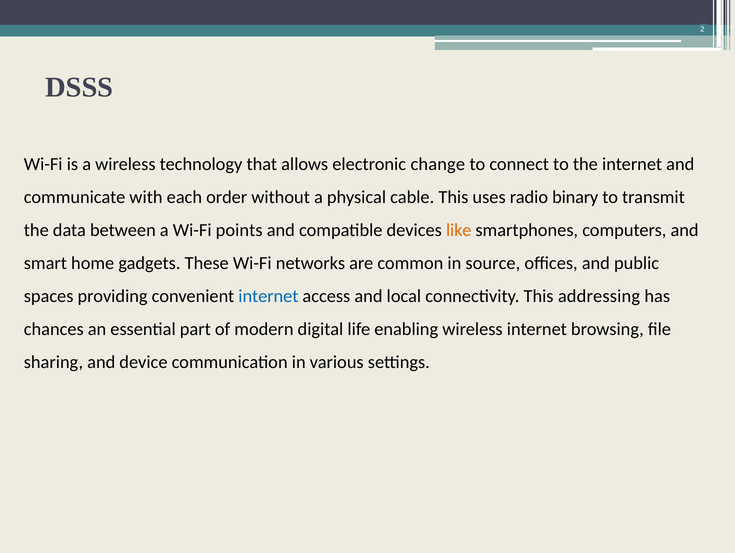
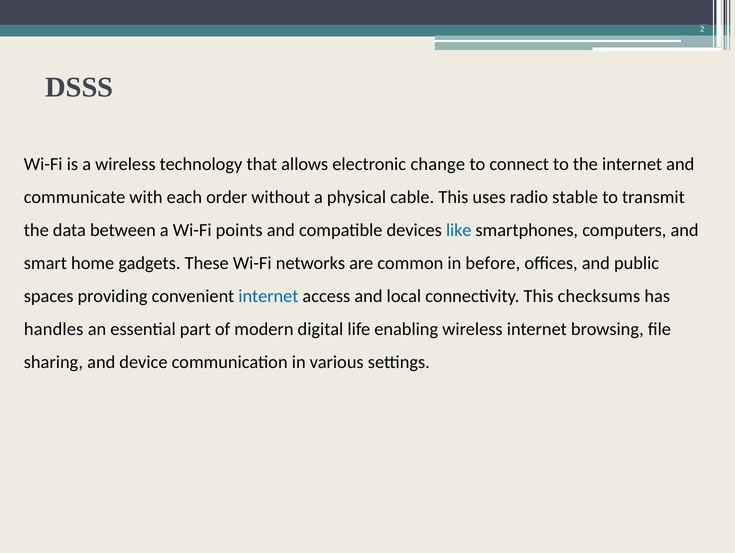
binary: binary -> stable (575, 197)
like colour: orange -> blue (459, 230)
source: source -> before (493, 264)
addressing: addressing -> checksums (599, 297)
chances: chances -> handles (54, 330)
